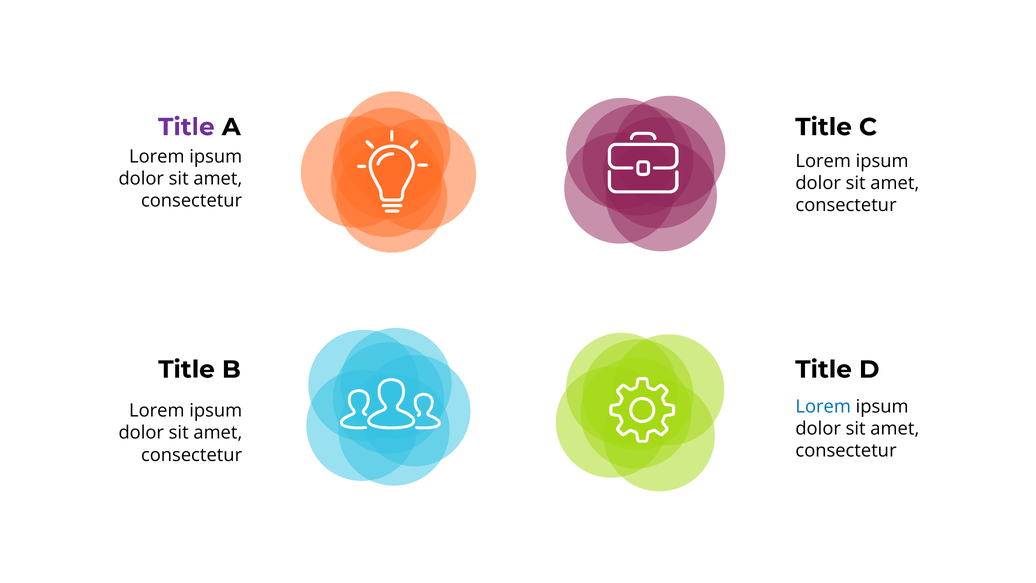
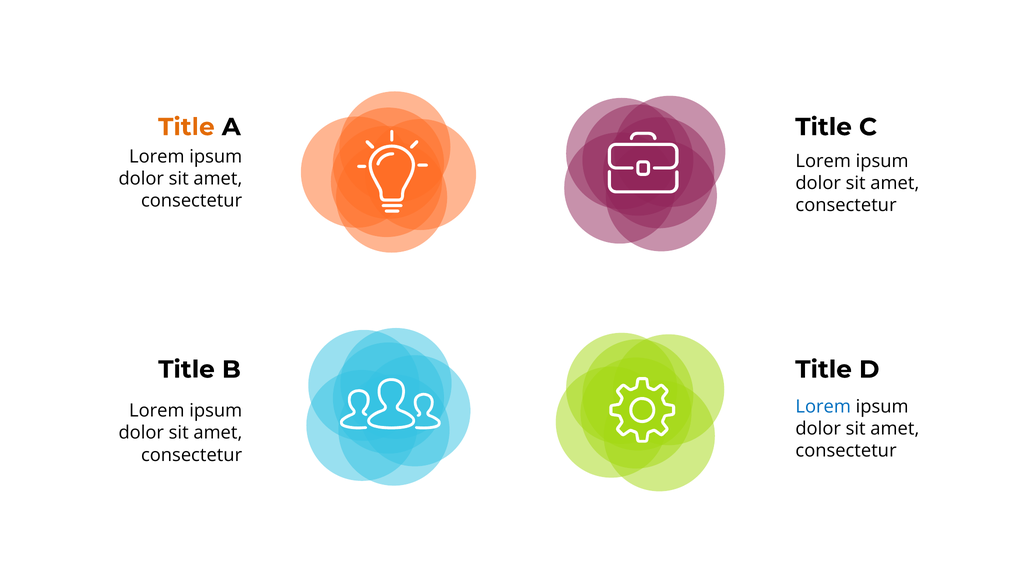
Title colour: purple -> orange (186, 127)
